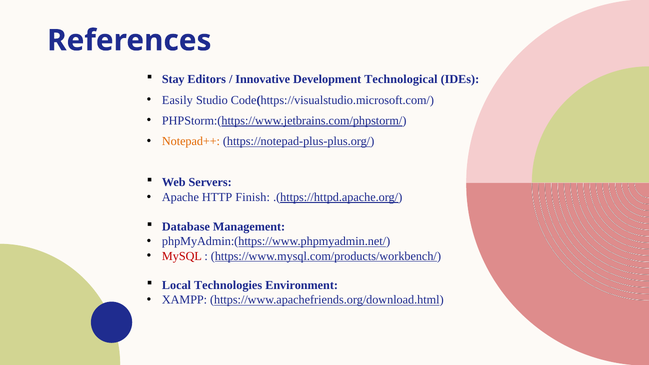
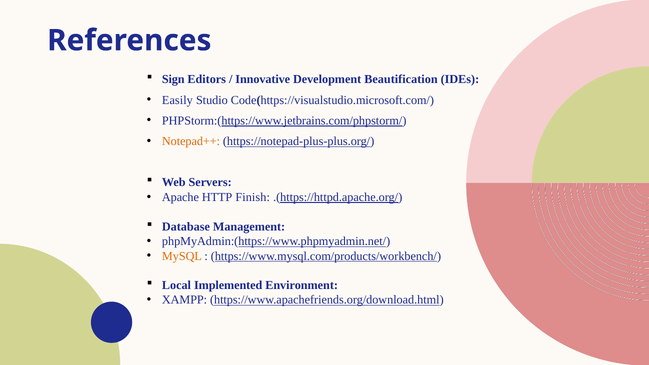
Stay: Stay -> Sign (173, 79)
Technological: Technological -> Beautification (401, 79)
MySQL colour: red -> orange (182, 256)
Technologies: Technologies -> Implemented (228, 285)
